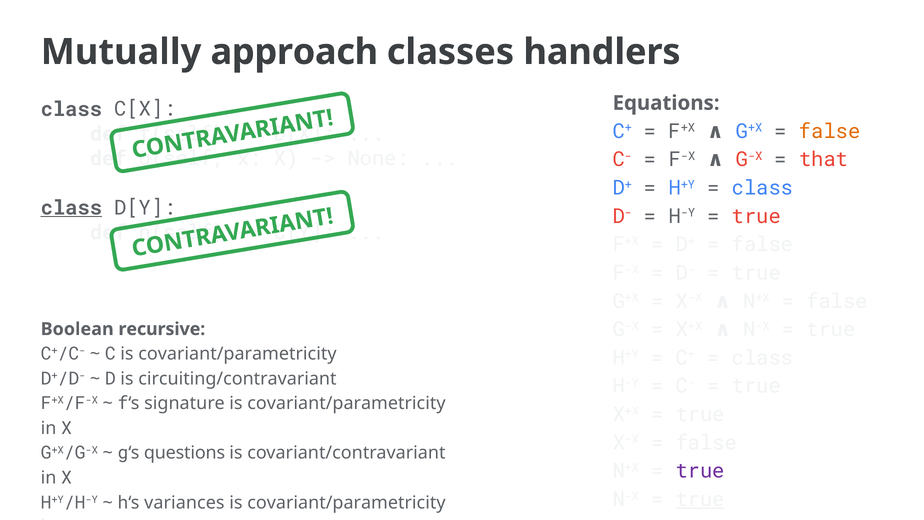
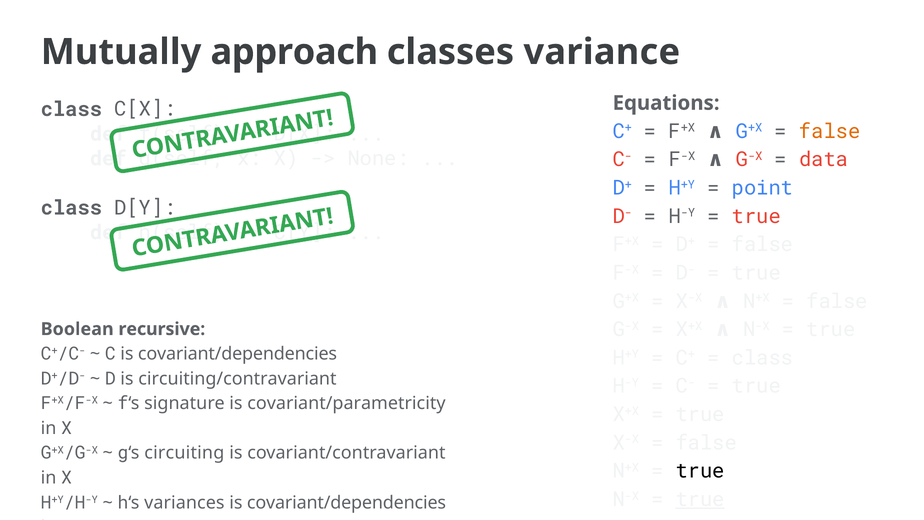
handlers: handlers -> variance (602, 52)
that: that -> data (824, 160)
class: class -> point (762, 188)
class underline: present -> none (71, 208)
C is covariant/parametricity: covariant/parametricity -> covariant/dependencies (238, 354)
questions: questions -> circuiting (184, 453)
true colour: purple -> black (700, 471)
covariant/parametricity: covariant/parametricity -> covariant/dependencies (347, 502)
